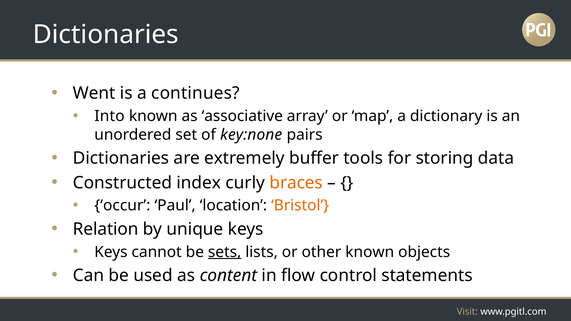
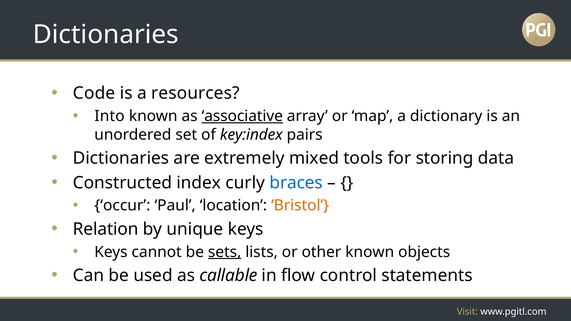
Went: Went -> Code (94, 93)
continues: continues -> resources (195, 93)
associative underline: none -> present (242, 116)
key:none: key:none -> key:index (251, 135)
buffer: buffer -> mixed (314, 158)
braces colour: orange -> blue (296, 183)
content: content -> callable (228, 276)
